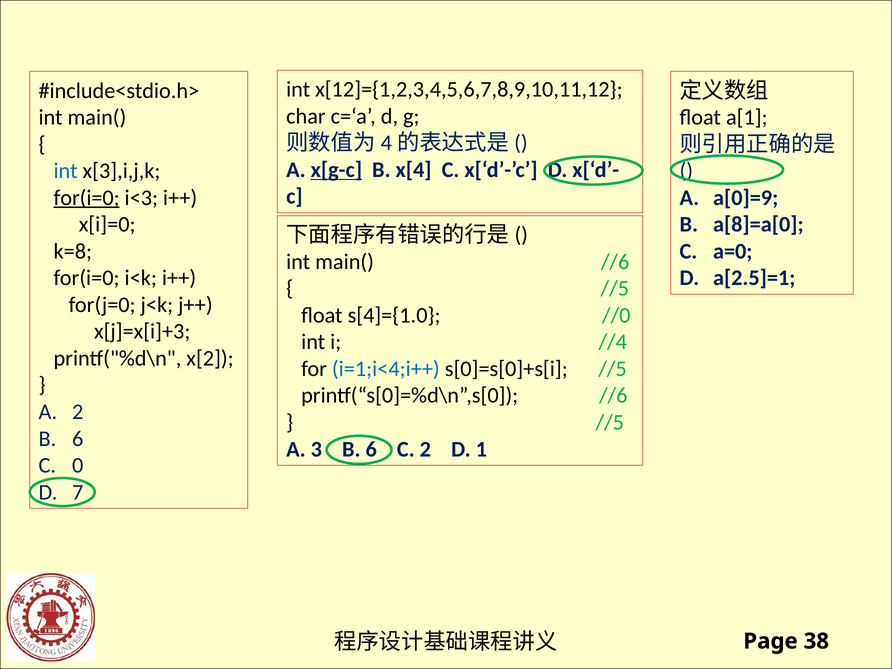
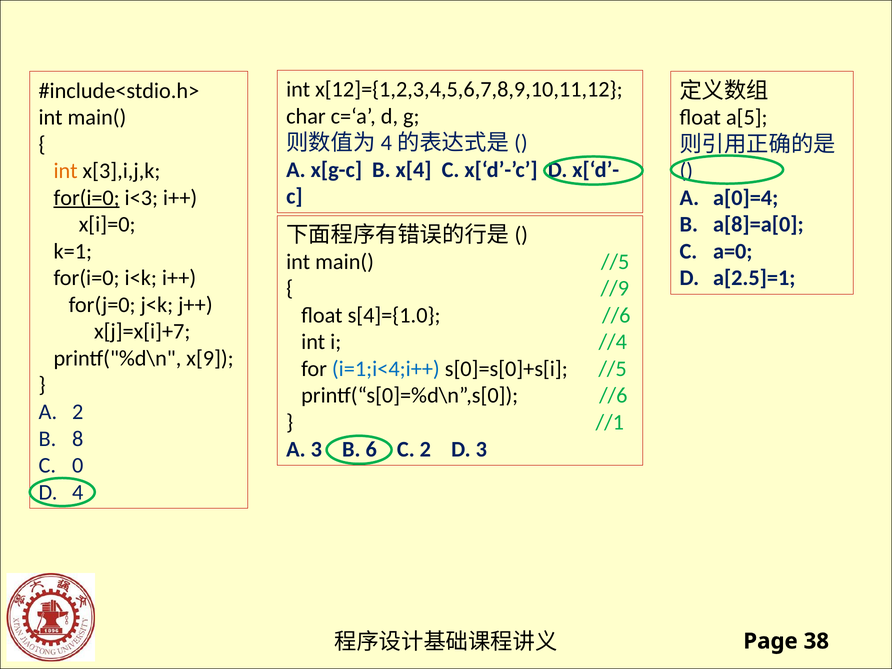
a[1: a[1 -> a[5 (747, 118)
x[g-c underline: present -> none (336, 170)
int colour: blue -> orange (66, 171)
a[0]=9: a[0]=9 -> a[0]=4 (746, 198)
k=8: k=8 -> k=1 (73, 251)
main( //6: //6 -> //5 (615, 262)
//5: //5 -> //9 (615, 289)
s[4]={1.0 //0: //0 -> //6 (616, 315)
x[j]=x[i]+3: x[j]=x[i]+3 -> x[j]=x[i]+7 (142, 332)
x[2: x[2 -> x[9 (210, 358)
//5: //5 -> //1 (610, 422)
6: 6 -> 8 (78, 439)
D 1: 1 -> 3 (481, 449)
7: 7 -> 4 (78, 492)
